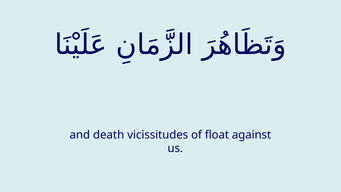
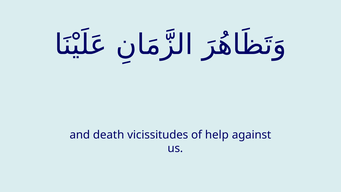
float: float -> help (217, 135)
